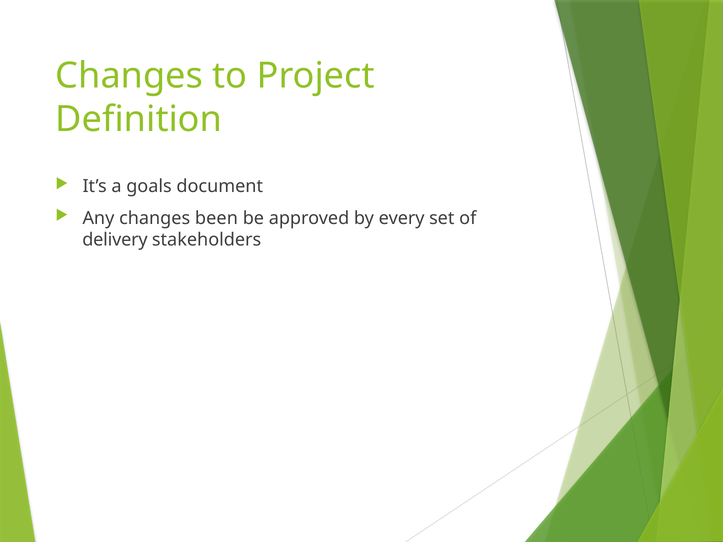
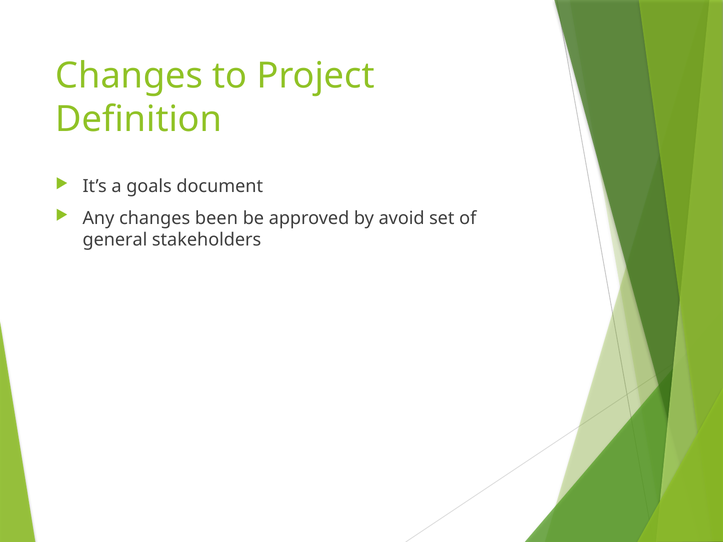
every: every -> avoid (402, 218)
delivery: delivery -> general (115, 240)
